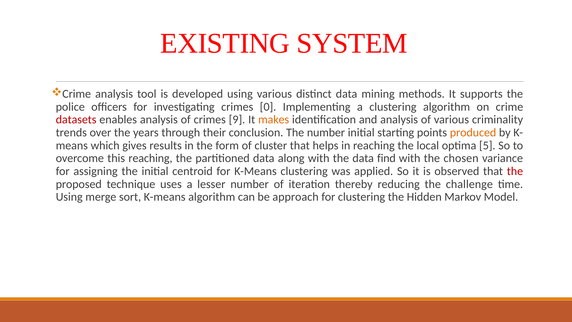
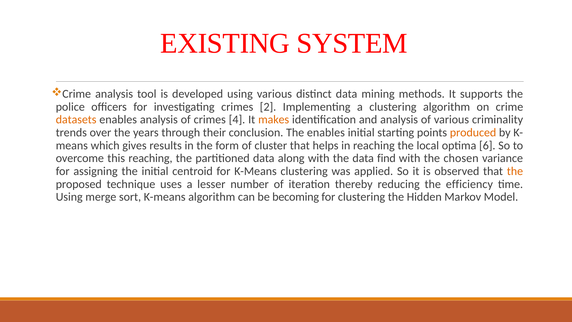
0: 0 -> 2 (268, 107)
datasets colour: red -> orange (76, 120)
9: 9 -> 4 (237, 120)
The number: number -> enables (326, 132)
5: 5 -> 6 (487, 145)
the colour: red -> orange (515, 171)
challenge: challenge -> efficiency (469, 184)
approach: approach -> becoming (296, 197)
